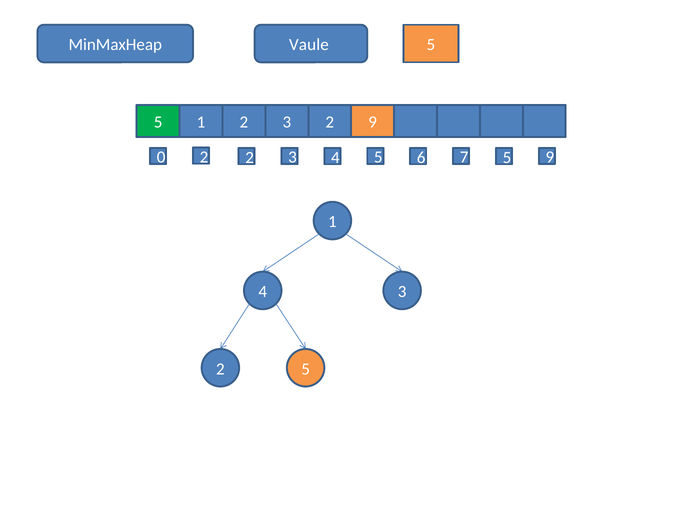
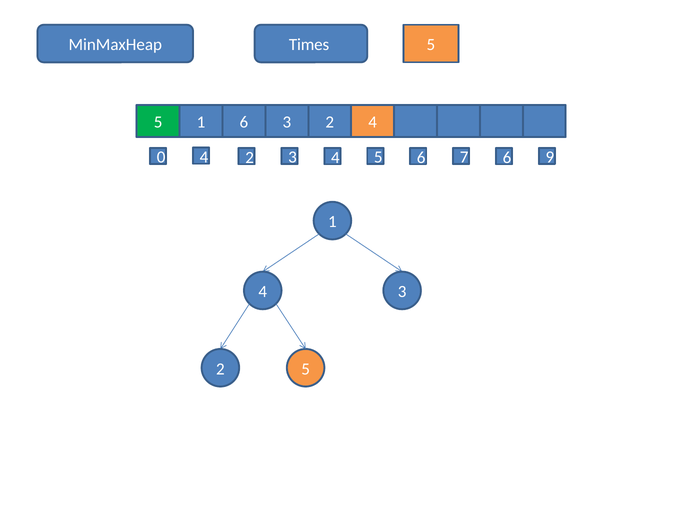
Vaule: Vaule -> Times (309, 45)
1 2: 2 -> 6 (244, 122)
2 9: 9 -> 4 (373, 122)
0 2: 2 -> 4 (204, 157)
7 5: 5 -> 6 (507, 157)
